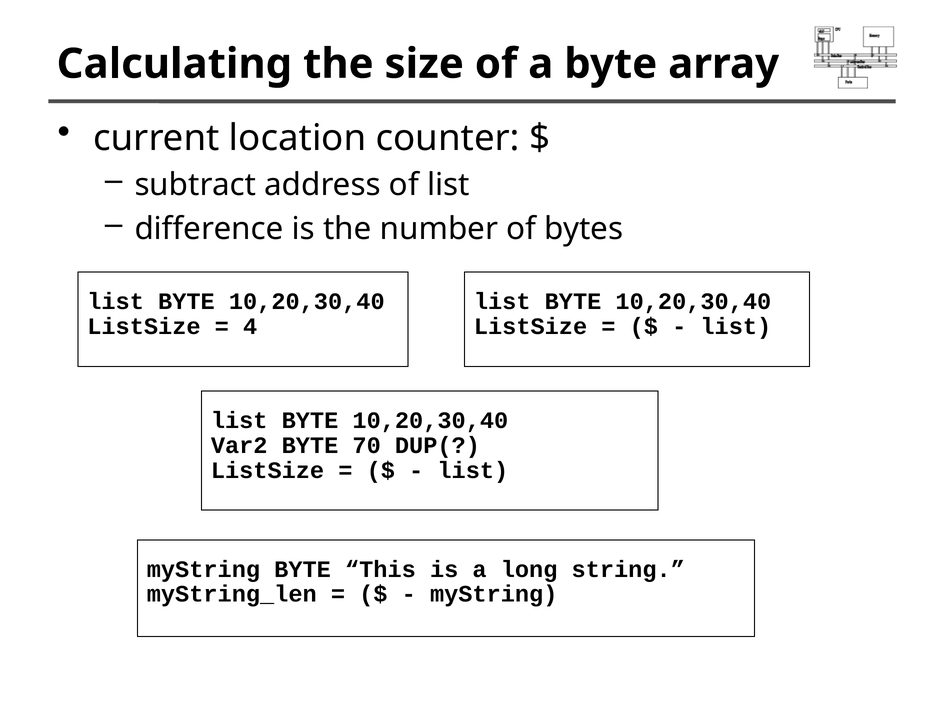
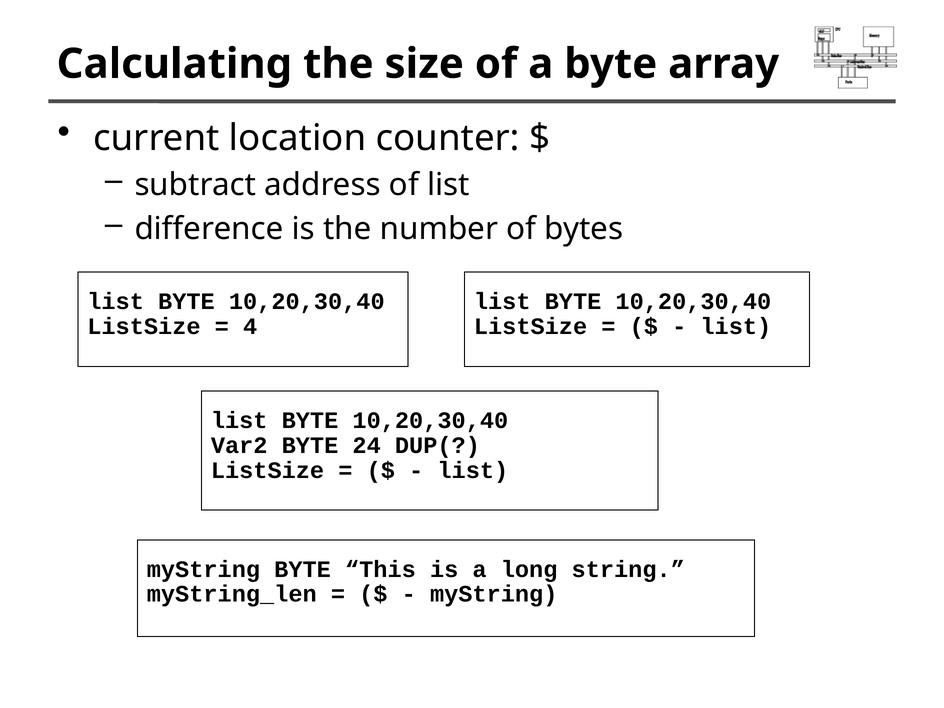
70: 70 -> 24 (367, 445)
